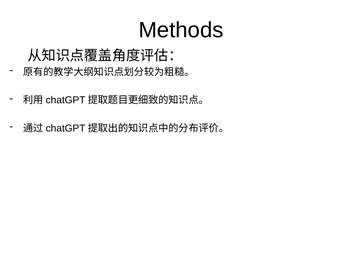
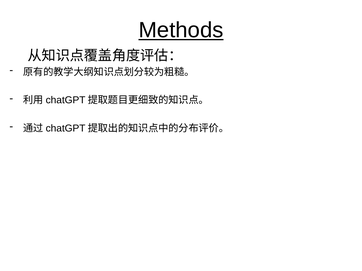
Methods underline: none -> present (181, 30)
